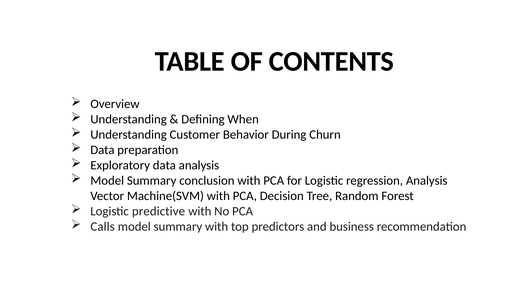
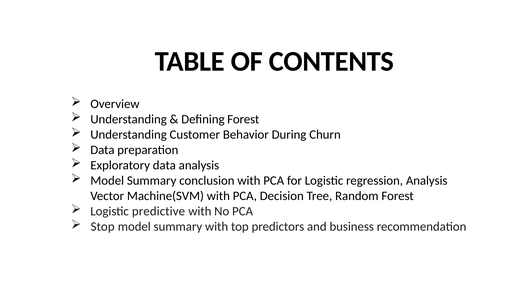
Defining When: When -> Forest (243, 119)
Calls: Calls -> Stop (103, 227)
